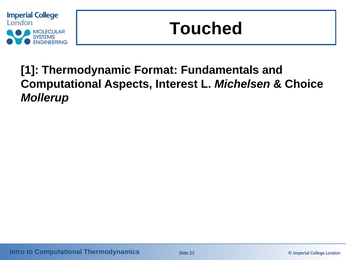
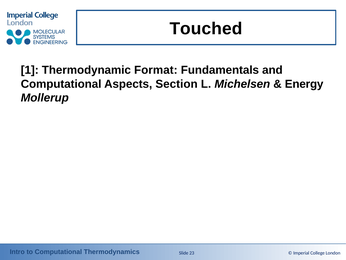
Interest: Interest -> Section (177, 84)
Choice: Choice -> Energy (304, 84)
